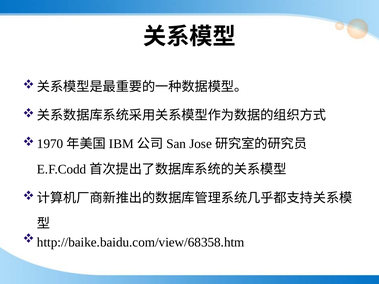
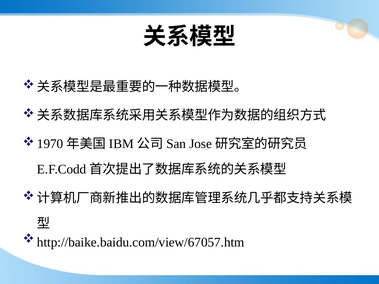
http://baike.baidu.com/view/68358.htm: http://baike.baidu.com/view/68358.htm -> http://baike.baidu.com/view/67057.htm (141, 243)
